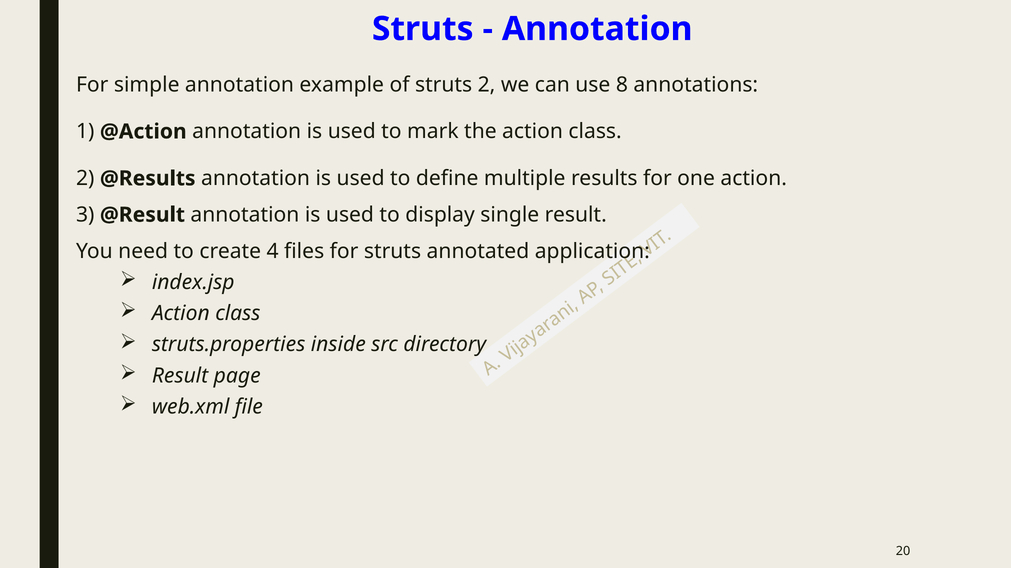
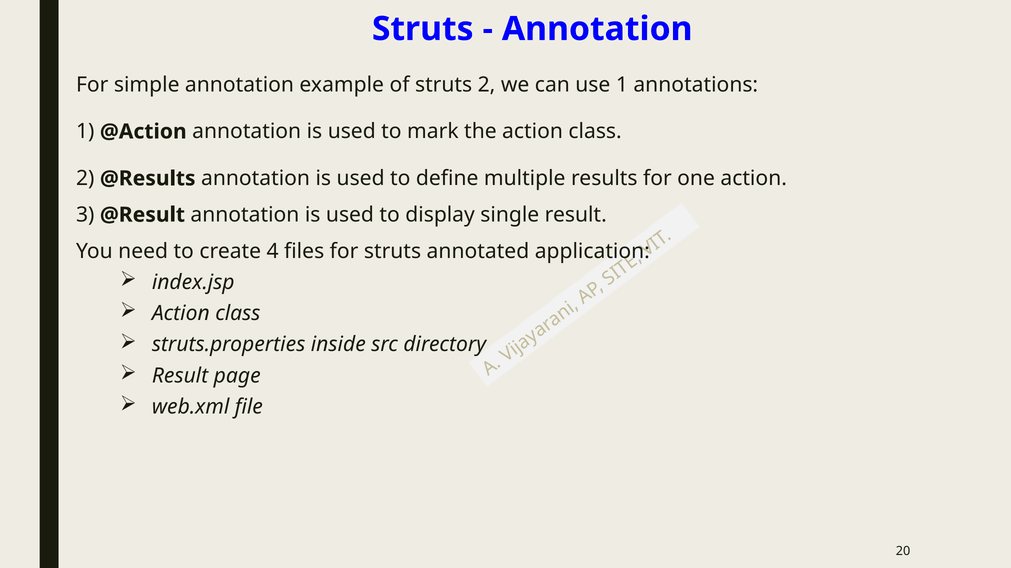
use 8: 8 -> 1 (622, 85)
